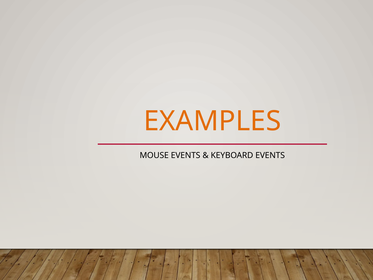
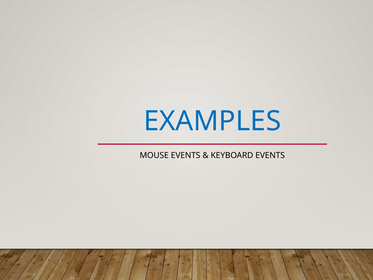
EXAMPLES colour: orange -> blue (212, 121)
